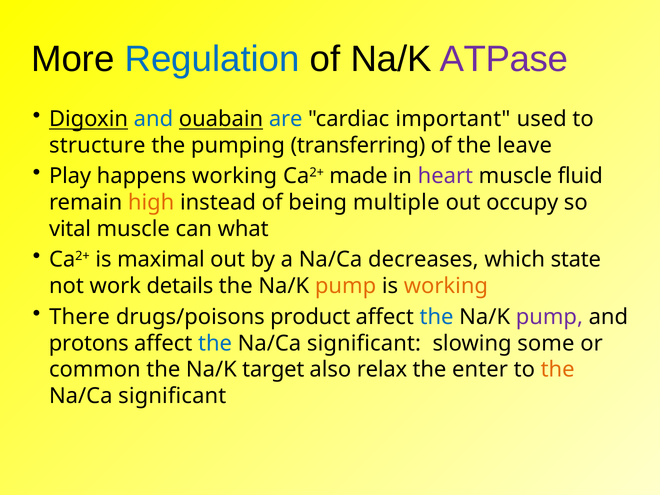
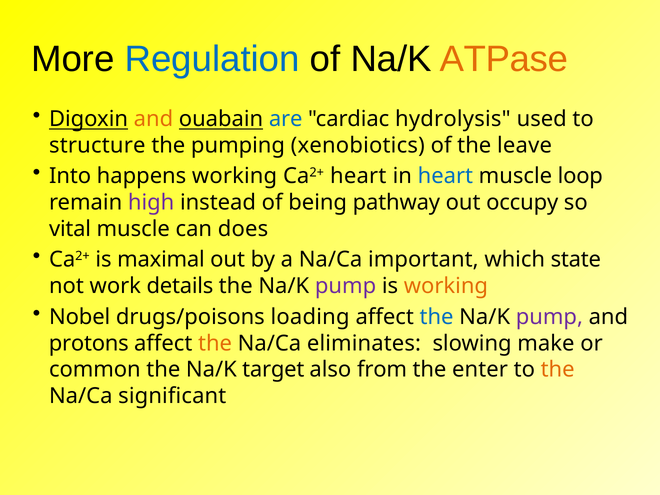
ATPase colour: purple -> orange (504, 59)
and colour: blue -> orange (153, 119)
important: important -> hydrolysis (453, 119)
transferring: transferring -> xenobiotics (358, 145)
Play: Play -> Into (70, 176)
Ca2+ made: made -> heart (358, 176)
heart colour: purple -> blue (445, 176)
fluid: fluid -> loop (580, 176)
high colour: orange -> purple (151, 203)
multiple: multiple -> pathway (396, 203)
what: what -> does (243, 229)
decreases: decreases -> important (423, 260)
pump colour: orange -> purple (346, 286)
There: There -> Nobel (80, 317)
product: product -> loading (310, 317)
the colour: blue -> orange (215, 343)
significant: significant -> eliminates (364, 343)
some: some -> make (546, 343)
relax: relax -> from (382, 370)
